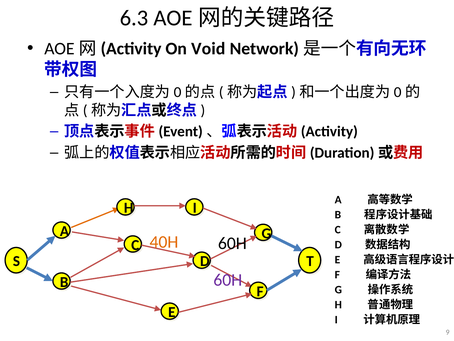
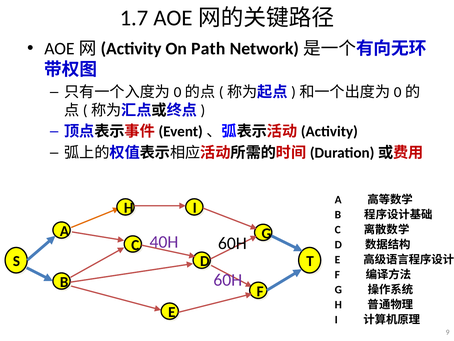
6.3: 6.3 -> 1.7 (134, 18)
Void: Void -> Path (208, 48)
40H colour: orange -> purple (164, 242)
